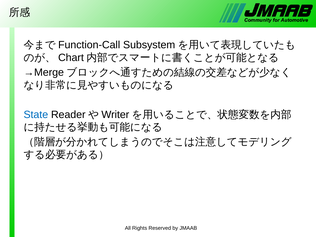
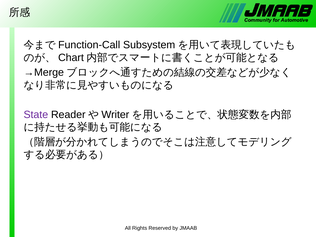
State colour: blue -> purple (36, 115)
